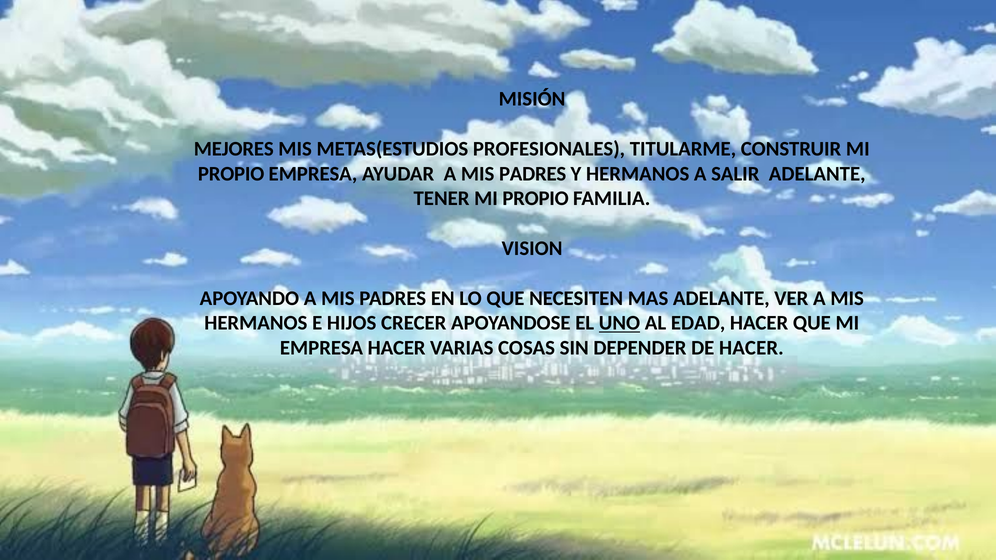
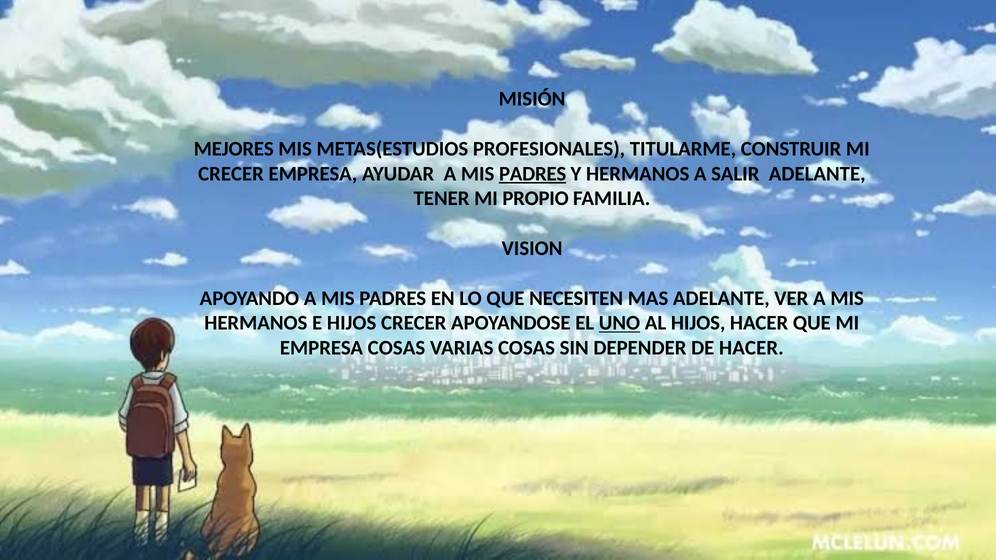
PROPIO: PROPIO -> CRECER (231, 174)
PADRES underline: none -> present (533, 174)
AL EDAD: EDAD -> HIJOS (698, 323)
EMPRESA HACER: HACER -> COSAS (396, 348)
